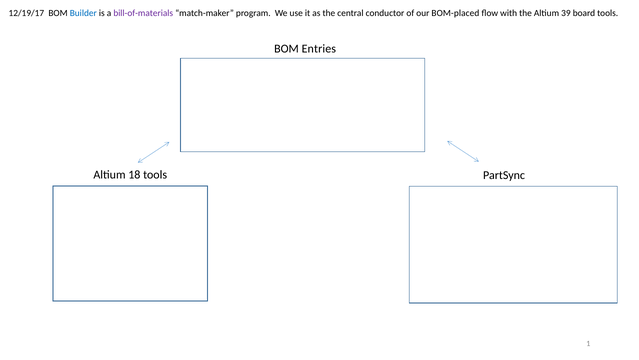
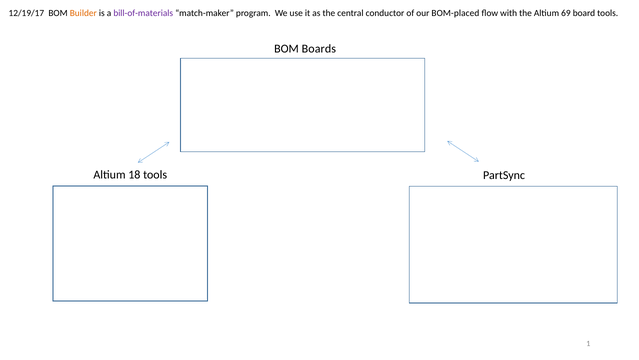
Builder colour: blue -> orange (83, 13)
39: 39 -> 69 (566, 13)
Entries: Entries -> Boards (319, 49)
